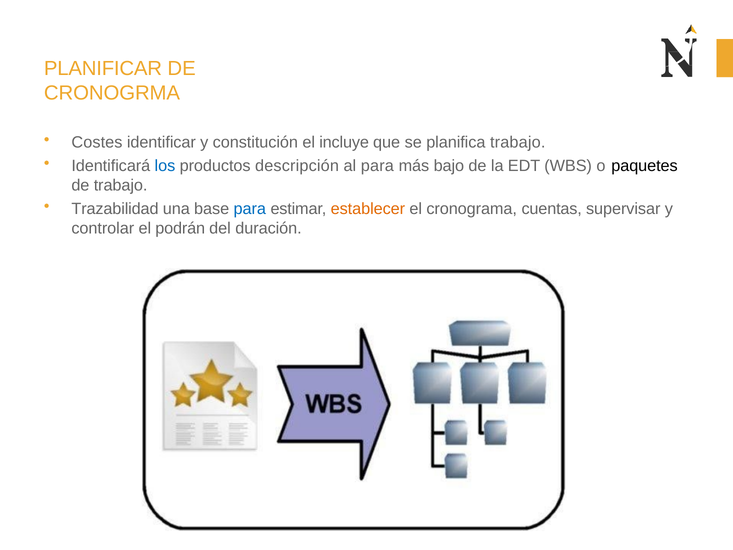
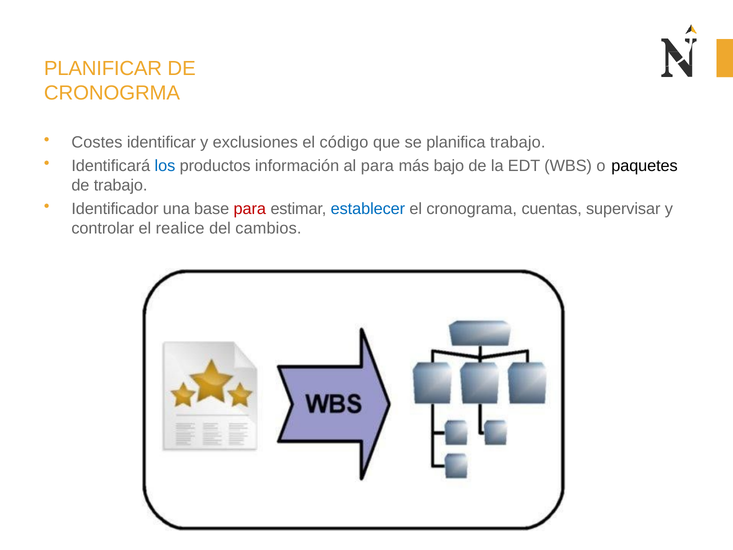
constitución: constitución -> exclusiones (255, 142)
incluye: incluye -> código (344, 142)
descripción: descripción -> información (297, 166)
Trazabilidad: Trazabilidad -> Identificador (115, 209)
para colour: blue -> red (250, 209)
establecer colour: orange -> blue (368, 209)
podrán: podrán -> realice (180, 228)
duración: duración -> cambios (268, 228)
